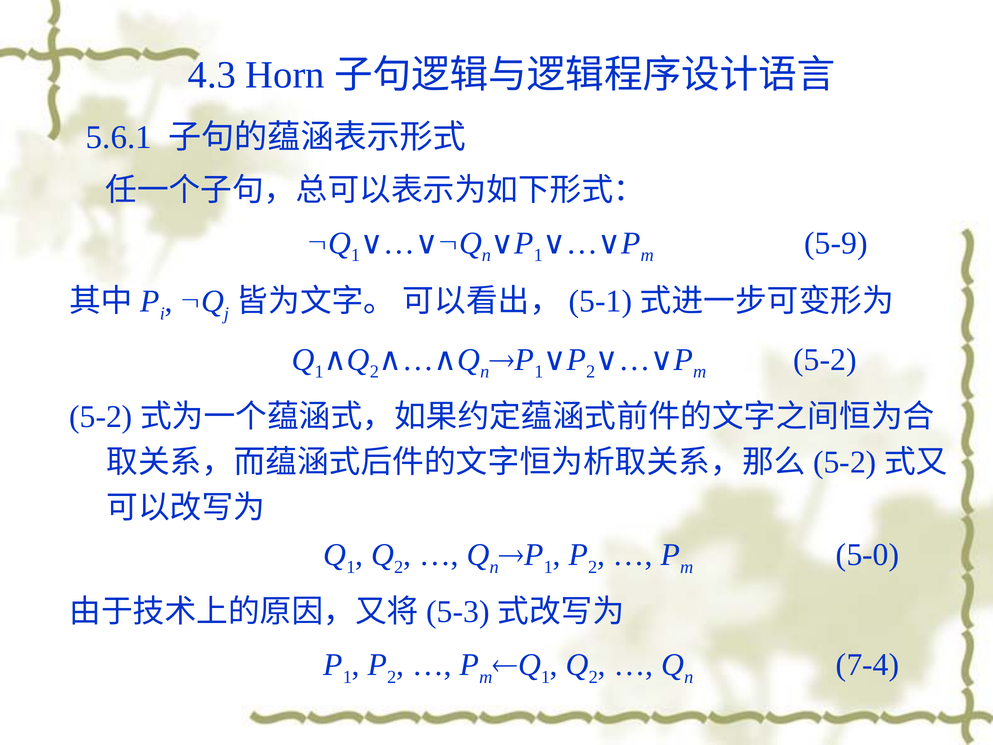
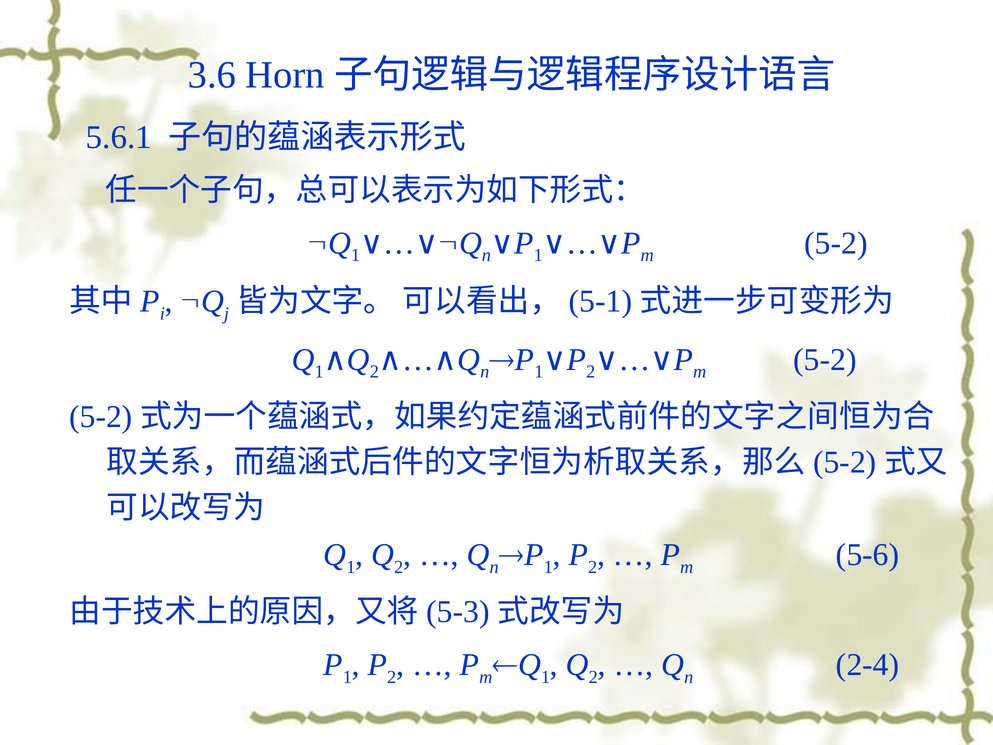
4.3: 4.3 -> 3.6 (212, 75)
5-9: 5-9 -> 5-2 (836, 243)
5-0: 5-0 -> 5-6 (868, 555)
7-4: 7-4 -> 2-4 (868, 665)
